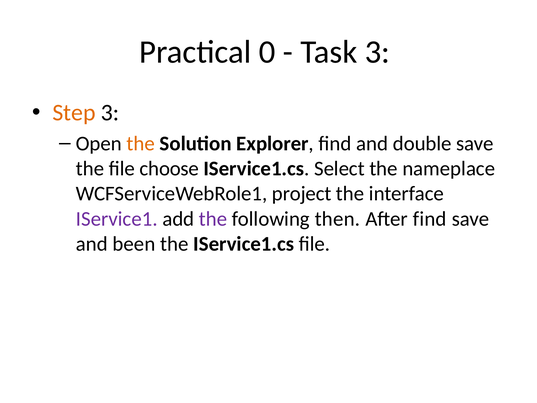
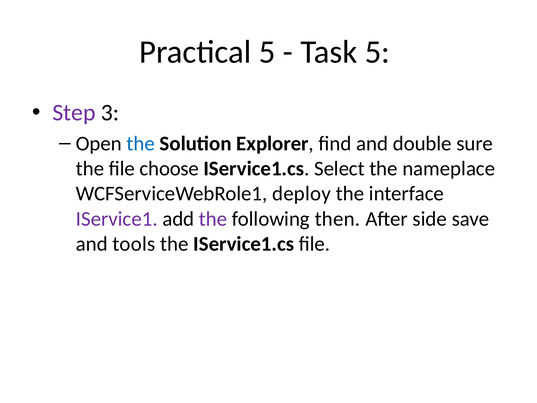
Practical 0: 0 -> 5 (267, 52)
Task 3: 3 -> 5 (377, 52)
Step colour: orange -> purple (74, 113)
the colour: orange -> blue (141, 143)
double save: save -> sure (475, 143)
project: project -> deploy (301, 194)
After find: find -> side (430, 219)
been: been -> tools (134, 244)
